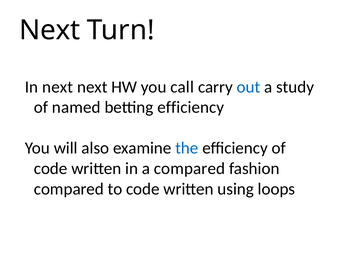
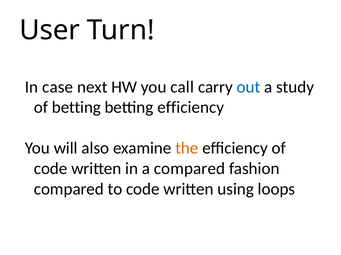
Next: Next -> User (50, 30)
In next: next -> case (58, 87)
of named: named -> betting (76, 108)
the colour: blue -> orange (187, 149)
